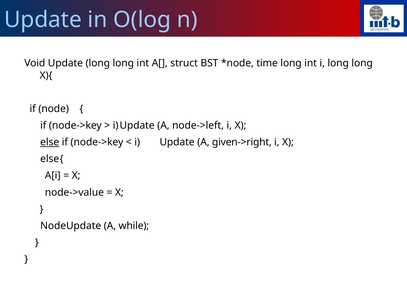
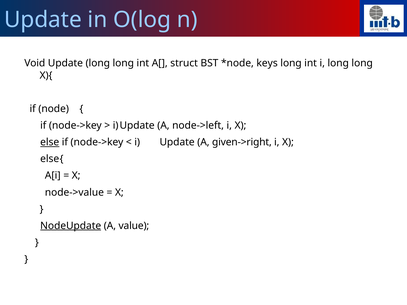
time: time -> keys (267, 63)
NodeUpdate underline: none -> present (71, 226)
while: while -> value (134, 226)
